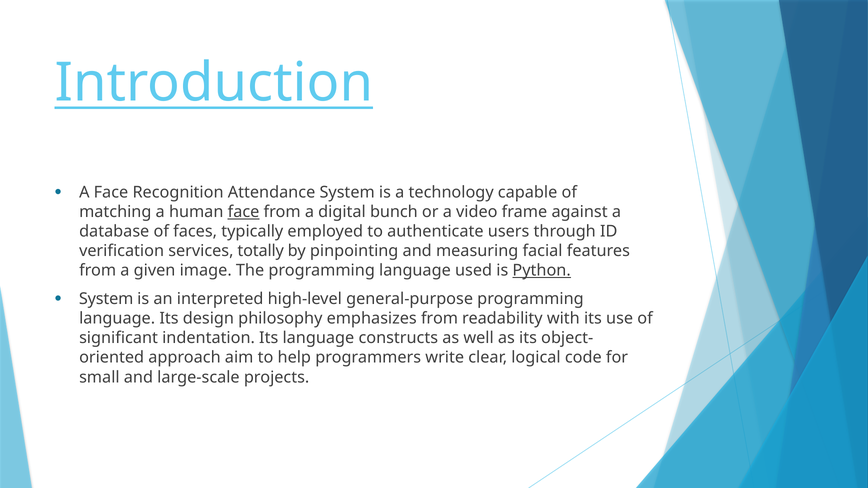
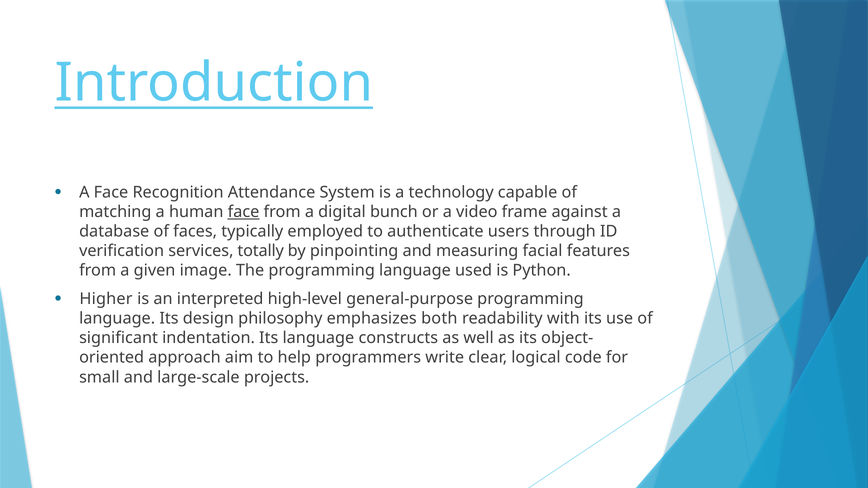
Python underline: present -> none (542, 271)
System: System -> Higher (106, 299)
emphasizes from: from -> both (439, 319)
